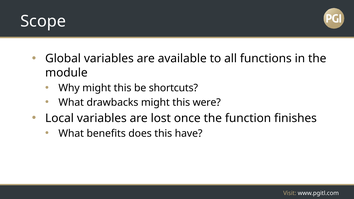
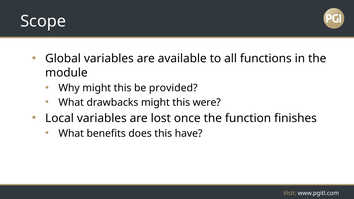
shortcuts: shortcuts -> provided (173, 88)
